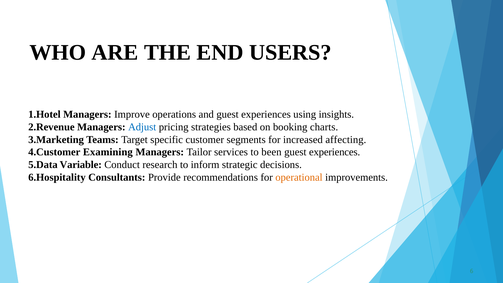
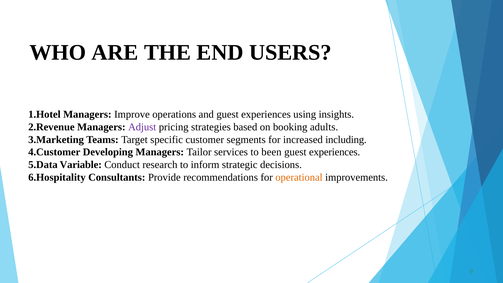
Adjust colour: blue -> purple (142, 127)
charts: charts -> adults (324, 127)
affecting: affecting -> including (346, 140)
Examining: Examining -> Developing (108, 152)
